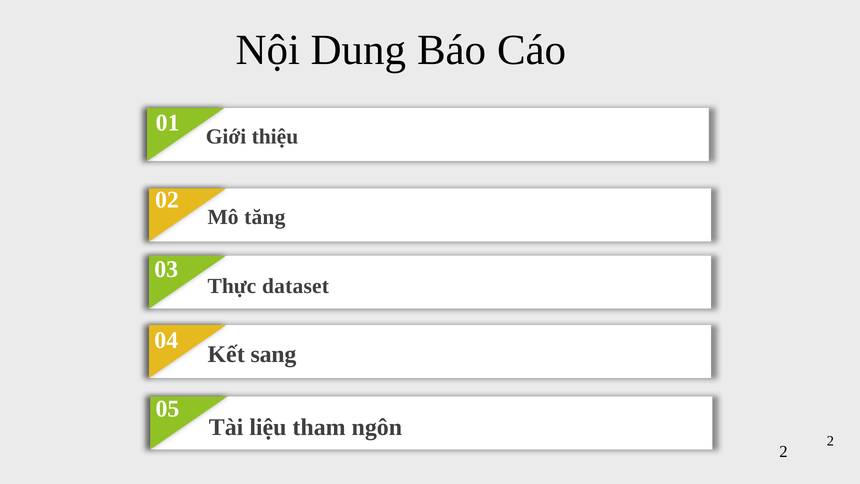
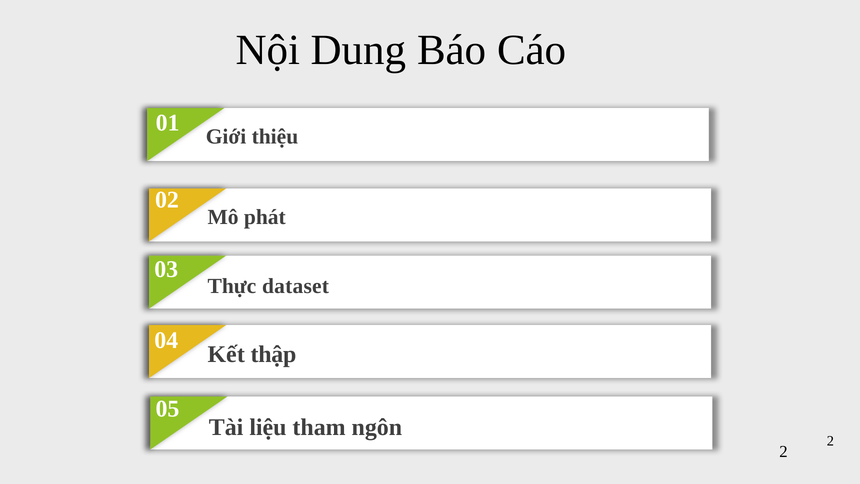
tăng: tăng -> phát (265, 217)
sang: sang -> thập (273, 354)
